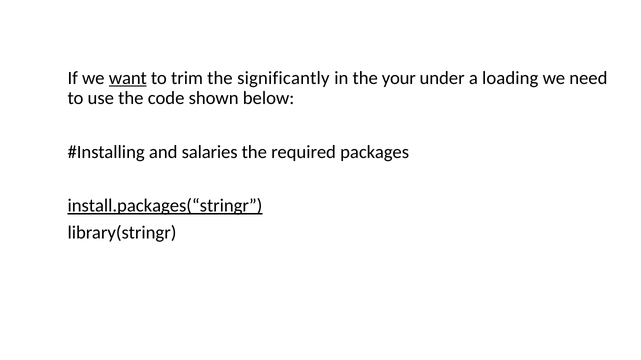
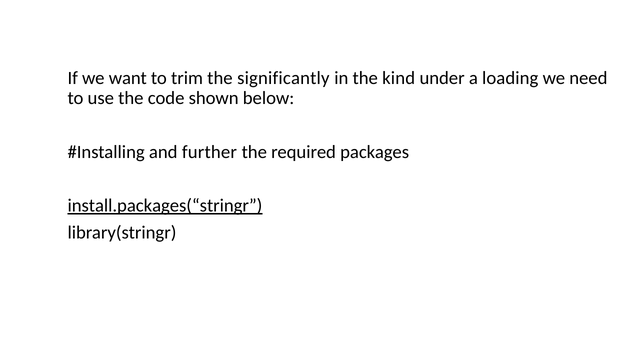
want underline: present -> none (128, 78)
your: your -> kind (399, 78)
salaries: salaries -> further (209, 152)
